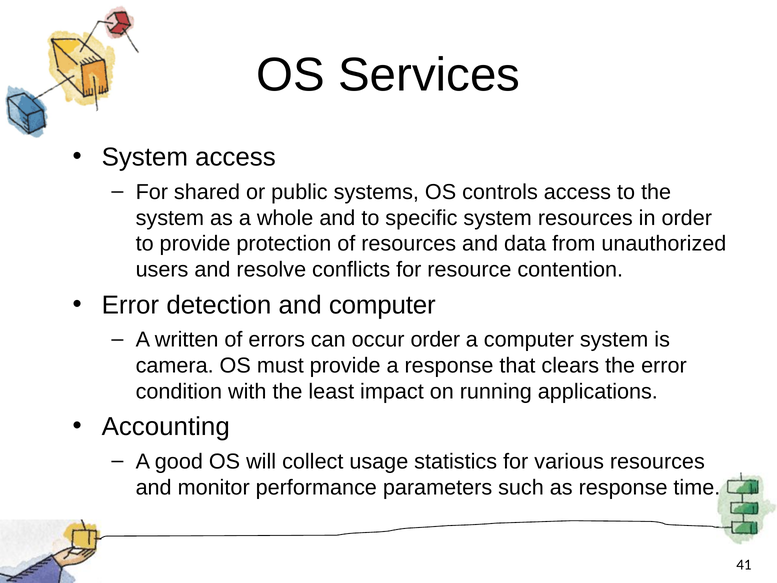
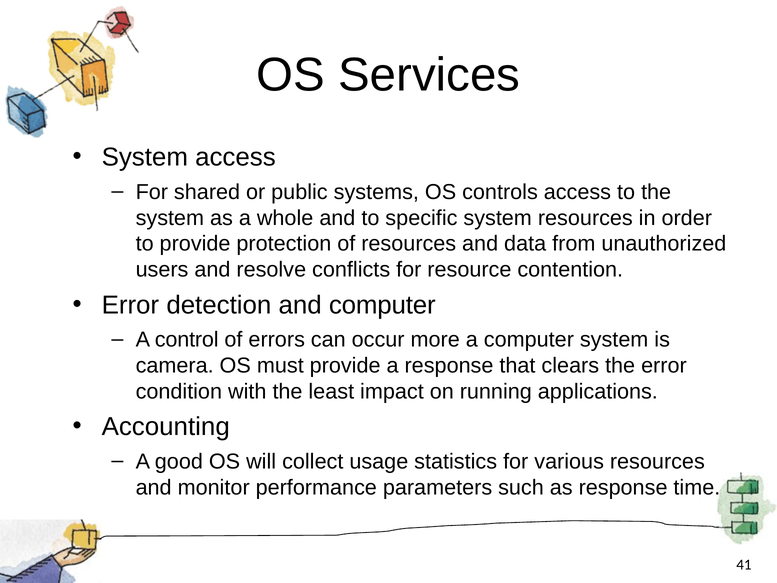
written: written -> control (187, 340)
occur order: order -> more (435, 340)
